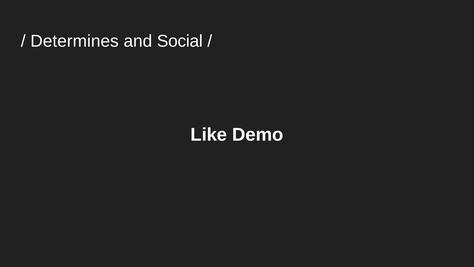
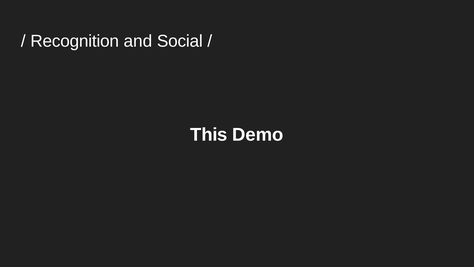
Determines: Determines -> Recognition (75, 41)
Like: Like -> This (209, 135)
